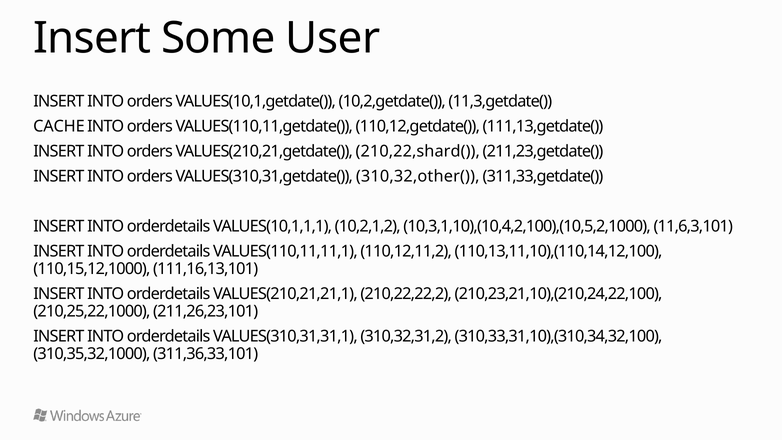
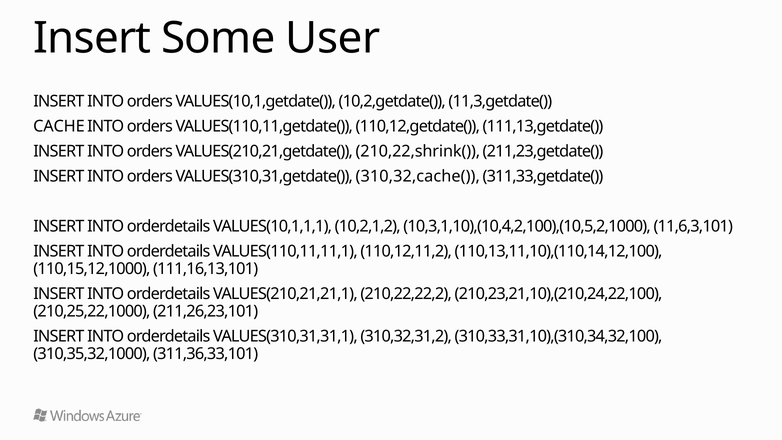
210,22,shard(: 210,22,shard( -> 210,22,shrink( (418, 151)
310,32,other(: 310,32,other( -> 310,32,cache( (418, 176)
